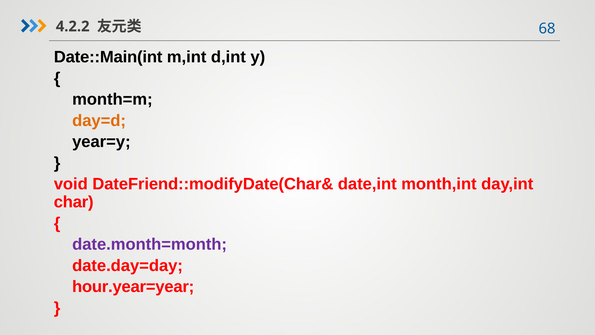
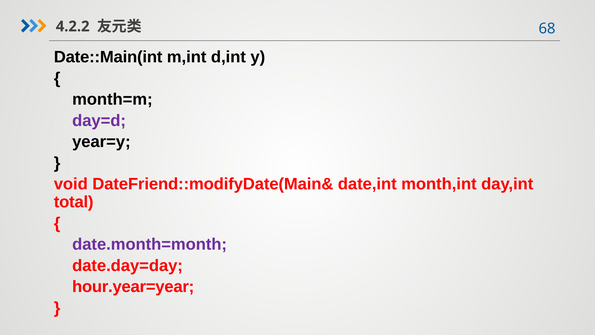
day=d colour: orange -> purple (99, 121)
DateFriend::modifyDate(Char&: DateFriend::modifyDate(Char& -> DateFriend::modifyDate(Main& (213, 184)
char: char -> total (74, 202)
